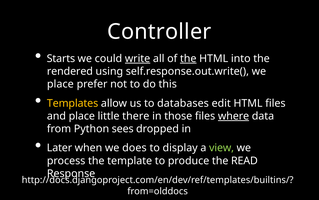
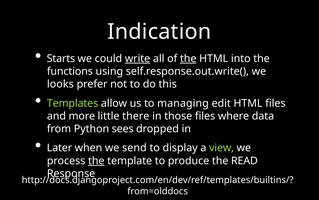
Controller: Controller -> Indication (159, 32)
rendered: rendered -> functions (70, 71)
place: place -> looks (60, 84)
Templates colour: yellow -> light green (73, 103)
databases: databases -> managing (183, 103)
and place: place -> more (82, 116)
where underline: present -> none (234, 116)
does: does -> send (134, 148)
the underline: none -> present (96, 160)
